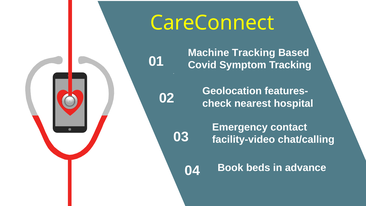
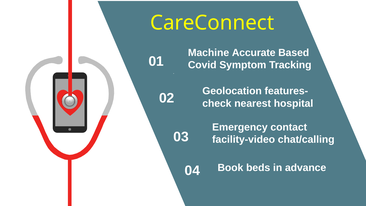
Machine Tracking: Tracking -> Accurate (254, 53)
